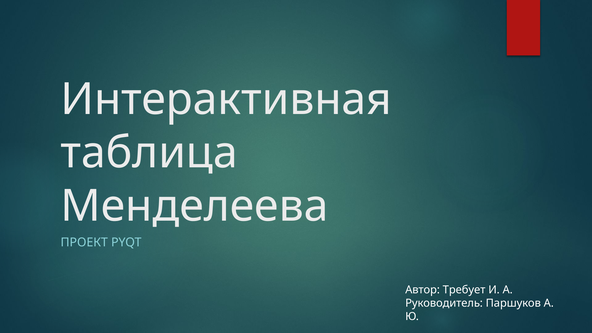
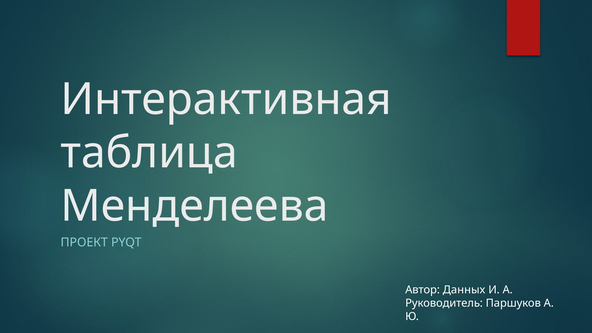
Требует: Требует -> Данных (464, 290)
